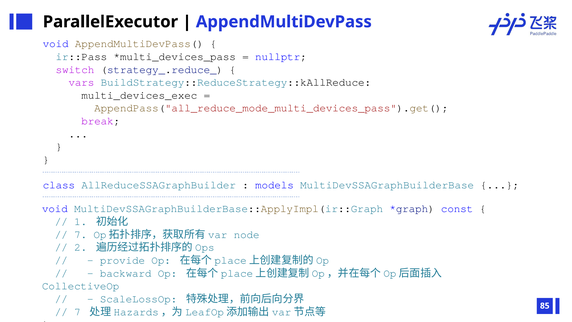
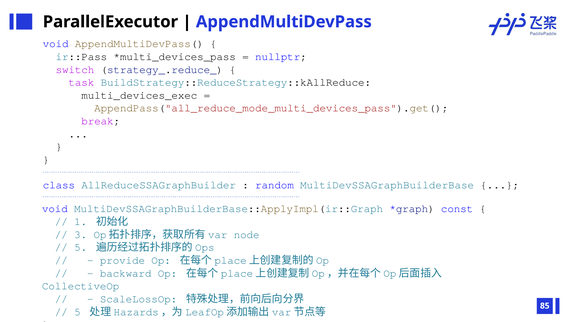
vars: vars -> task (81, 82)
models: models -> random (274, 185)
7: 7 -> 3 (81, 234)
2: 2 -> 5 (81, 247)
7: 7 -> 5 (77, 312)
